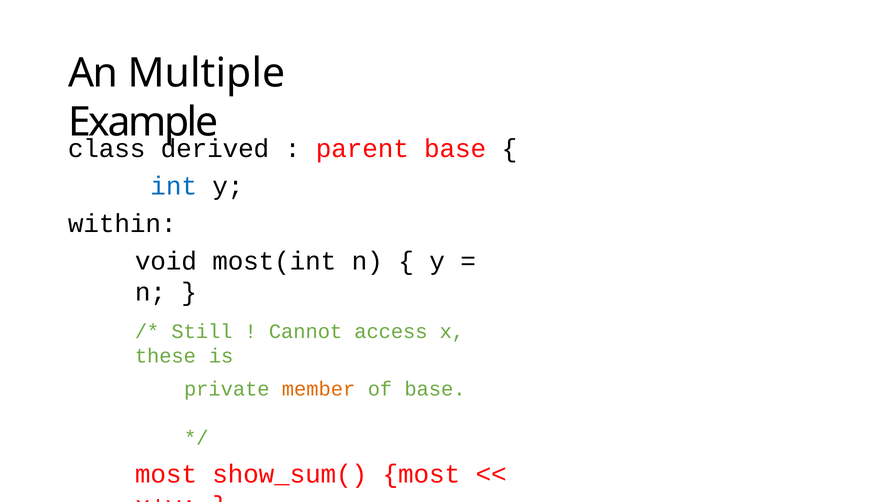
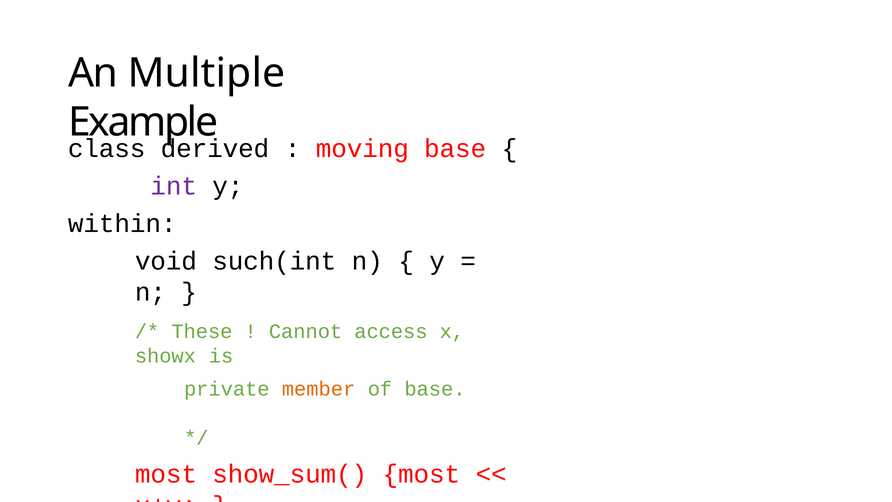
parent: parent -> moving (362, 149)
int colour: blue -> purple (174, 186)
most(int: most(int -> such(int (274, 261)
Still: Still -> These (202, 331)
these: these -> showx (165, 356)
